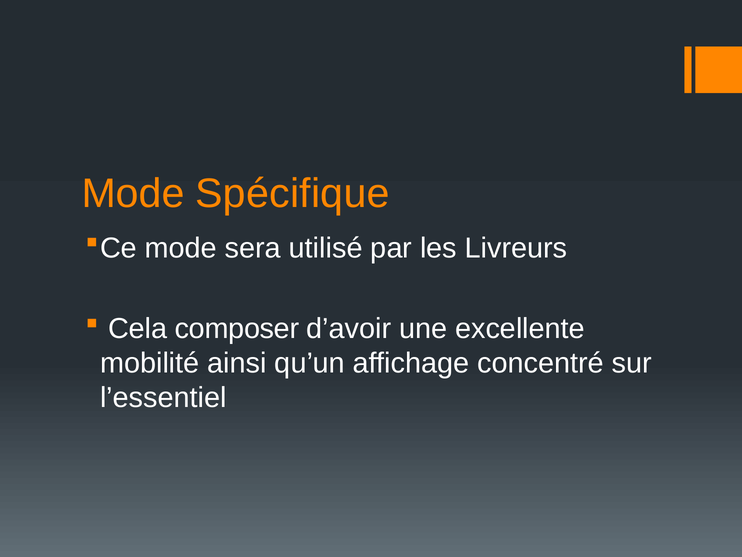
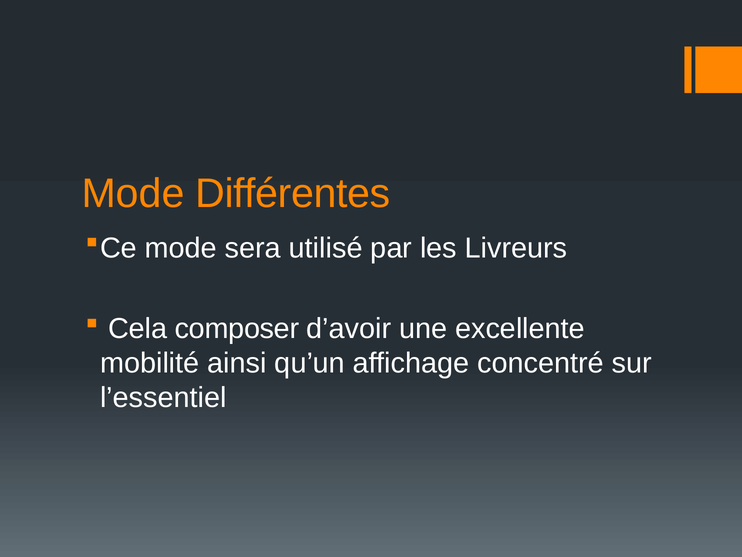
Spécifique: Spécifique -> Différentes (293, 193)
